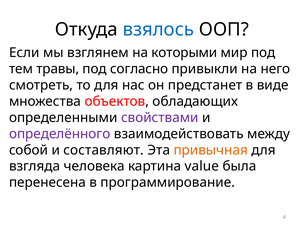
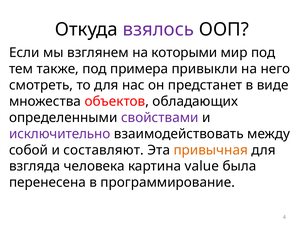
взялось colour: blue -> purple (158, 29)
травы: травы -> также (58, 69)
согласно: согласно -> примера (139, 69)
определённого: определённого -> исключительно (60, 134)
